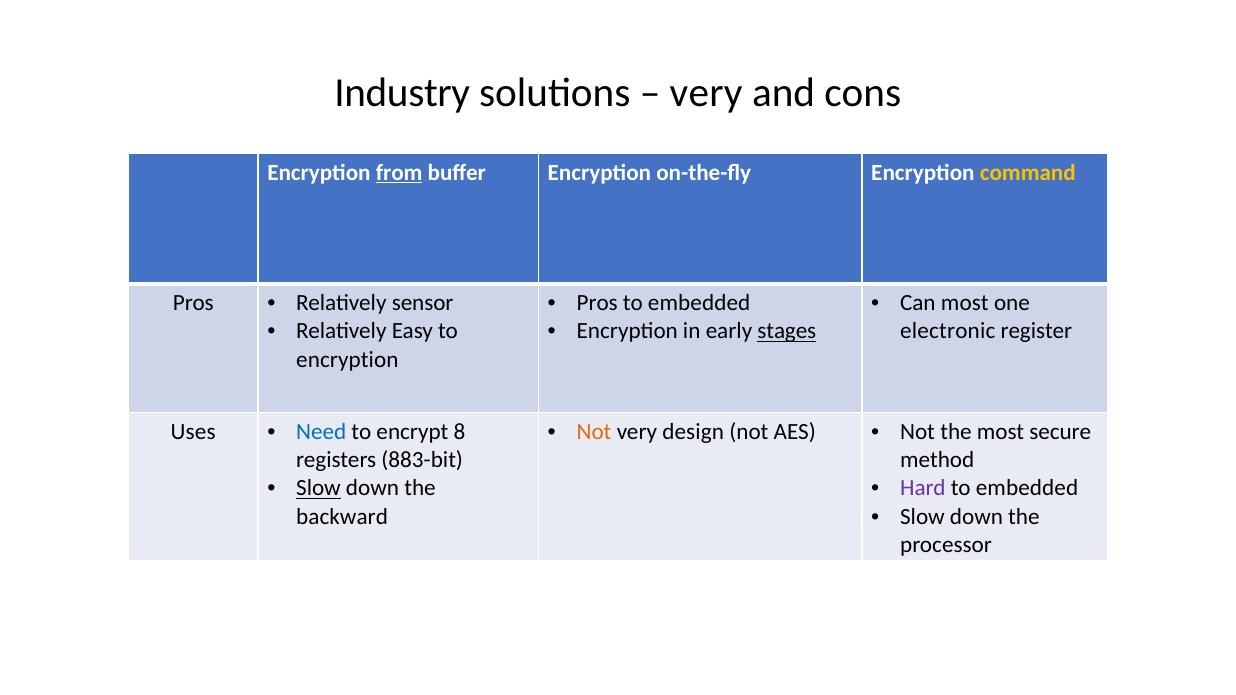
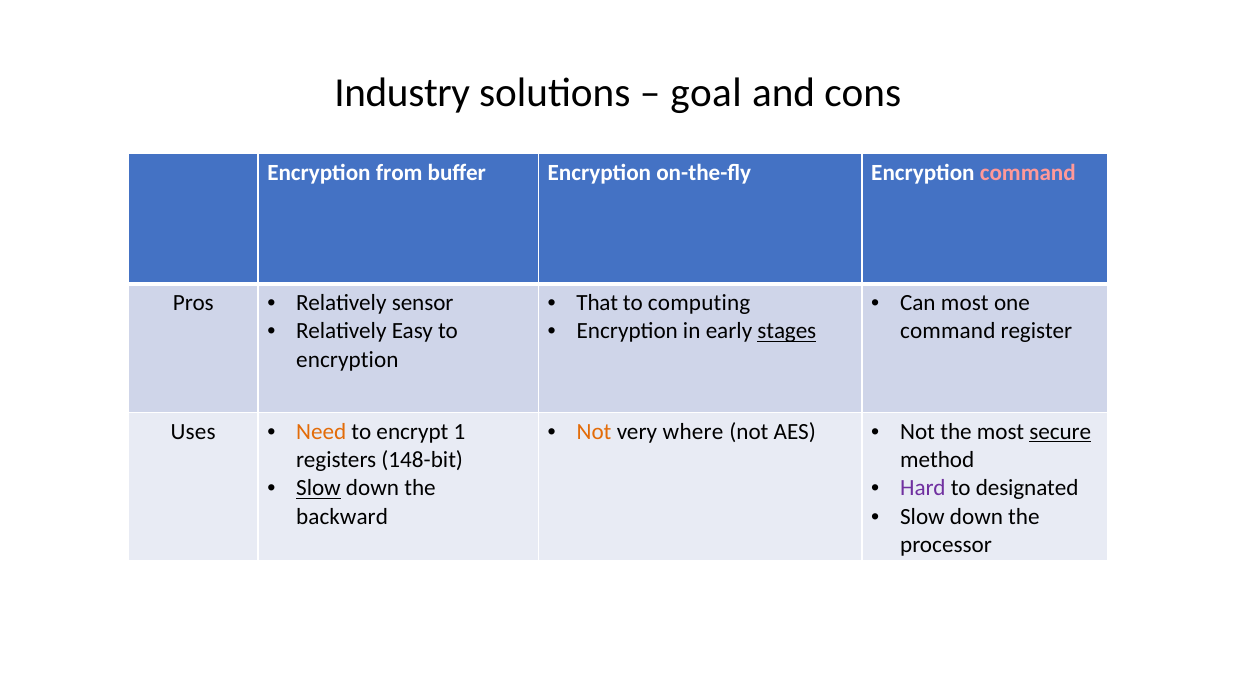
very: very -> goal (706, 92)
from underline: present -> none (399, 172)
command colour: yellow -> pink (1028, 172)
Pros: Pros -> That (597, 303)
embedded: embedded -> computing (699, 303)
electronic: electronic -> command (948, 331)
design: design -> where (693, 432)
secure underline: none -> present (1060, 432)
Need colour: blue -> orange (321, 432)
8: 8 -> 1 (460, 432)
883-bit: 883-bit -> 148-bit (422, 460)
embedded: embedded -> designated (1027, 488)
